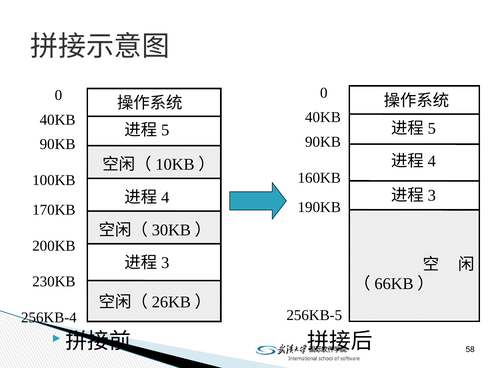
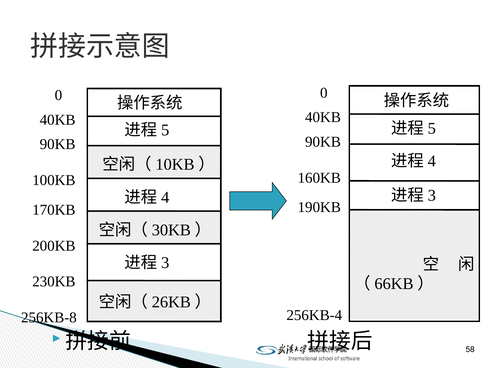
256KB-5: 256KB-5 -> 256KB-4 (314, 315)
256KB-4: 256KB-4 -> 256KB-8 (49, 318)
